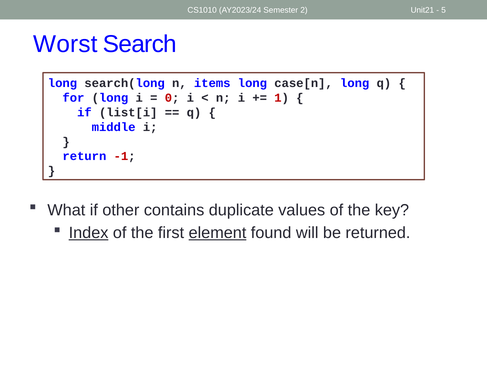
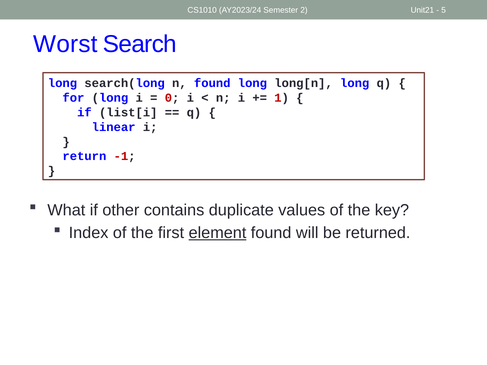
n items: items -> found (212, 83)
case[n: case[n -> long[n (304, 83)
middle: middle -> linear (114, 127)
Index underline: present -> none (89, 233)
